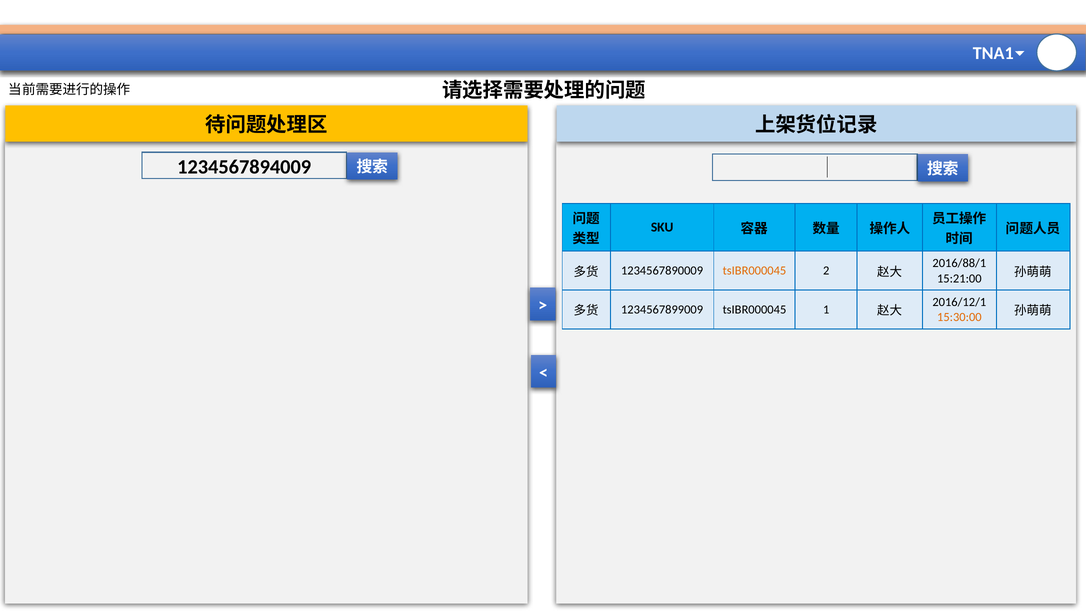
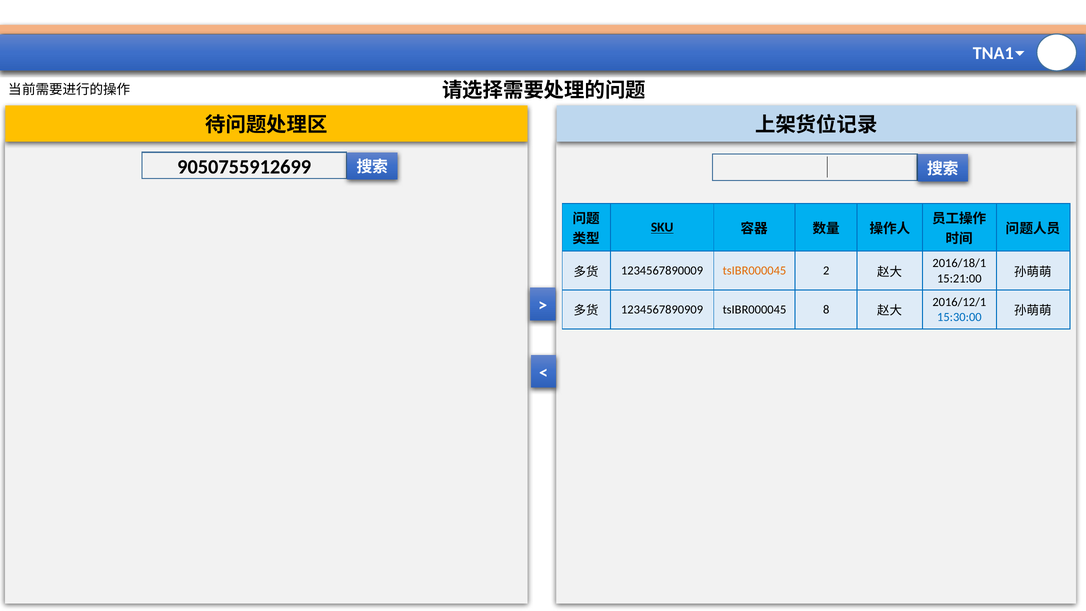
1234567894009: 1234567894009 -> 9050755912699 (244, 167)
SKU underline: none -> present (662, 227)
2016/88/1: 2016/88/1 -> 2016/18/1 (959, 263)
1234567899009: 1234567899009 -> 1234567890909 (662, 310)
1: 1 -> 8 (826, 310)
15:30:00 colour: orange -> blue (959, 317)
